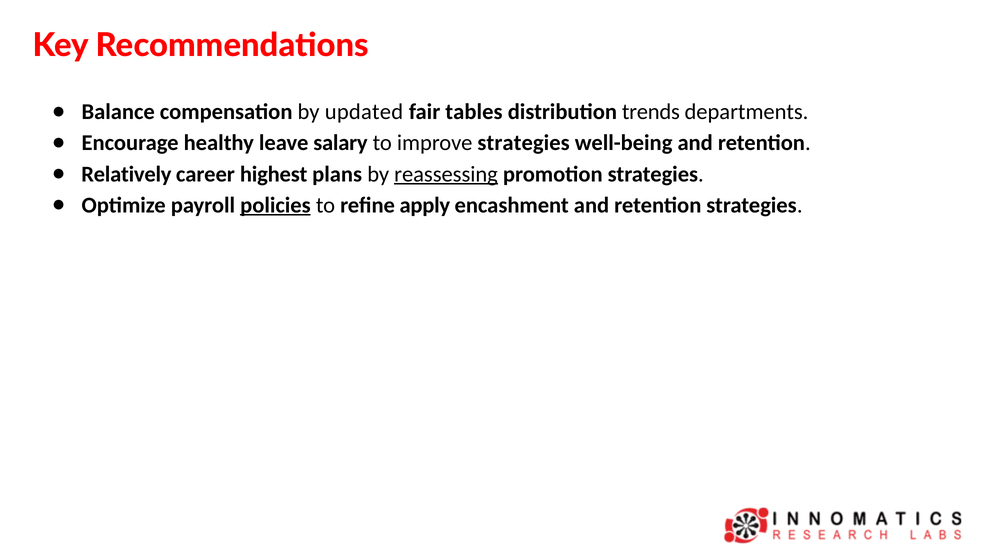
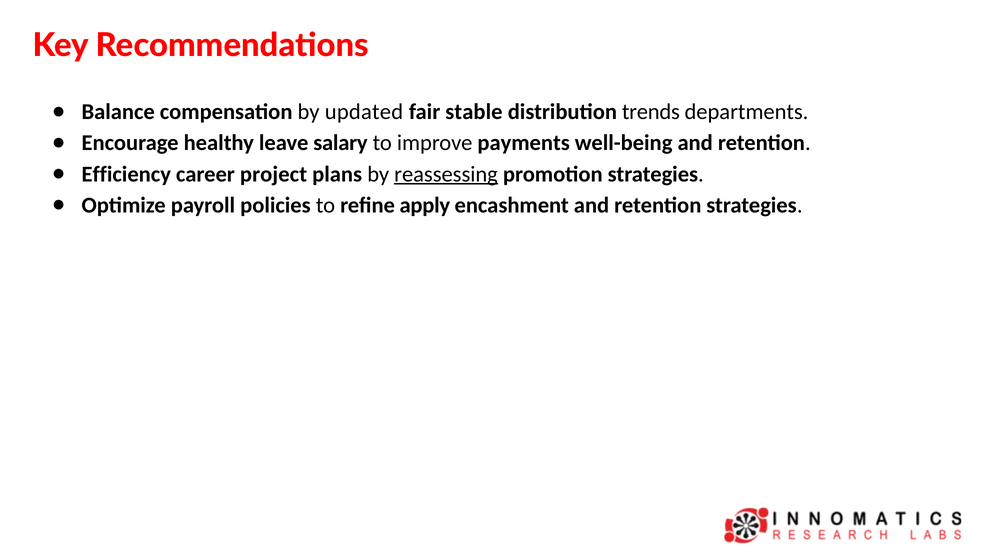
tables: tables -> stable (474, 112)
improve strategies: strategies -> payments (524, 143)
Relatively: Relatively -> Efficiency (126, 174)
highest: highest -> project (274, 174)
policies underline: present -> none (275, 205)
